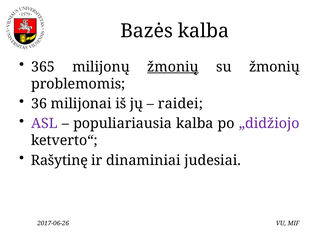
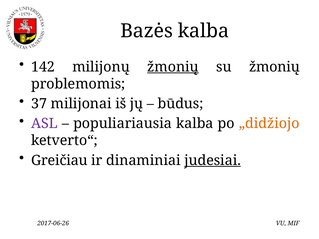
365: 365 -> 142 (43, 67)
36: 36 -> 37 (39, 104)
raidei: raidei -> būdus (181, 104)
„didžiojo colour: purple -> orange (269, 124)
Rašytinę: Rašytinę -> Greičiau (59, 161)
judesiai underline: none -> present (213, 161)
